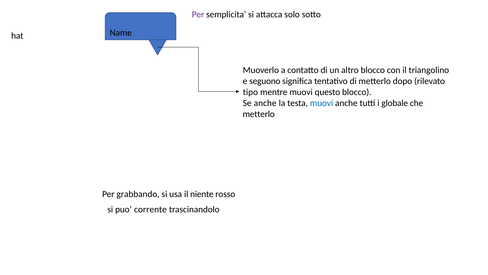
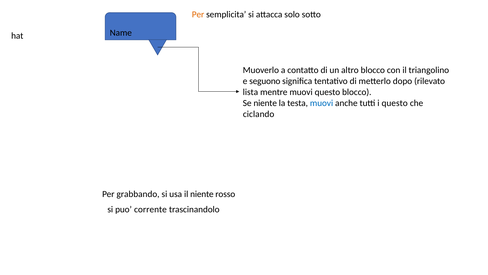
Per colour: purple -> orange (198, 15)
tipo: tipo -> lista (250, 92)
Se anche: anche -> niente (265, 103)
i globale: globale -> questo (395, 103)
metterlo: metterlo -> ciclando (259, 114)
